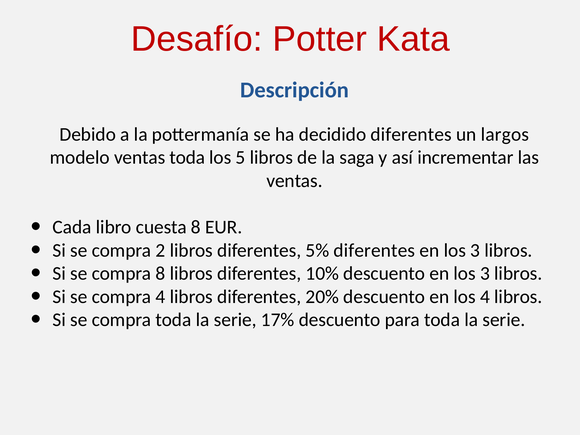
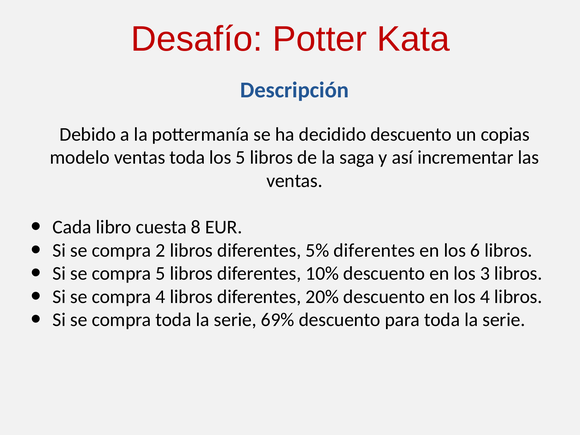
decidido diferentes: diferentes -> descuento (411, 134)
largos: largos -> copias (505, 134)
3: 3 -> 6 (475, 250)
compra 8: 8 -> 5 (160, 274)
17%: 17% -> 69% (278, 320)
